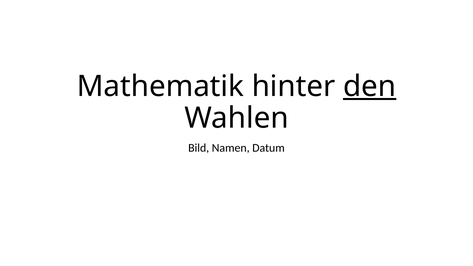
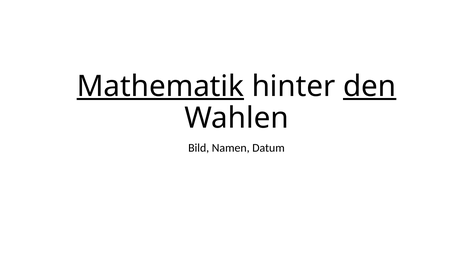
Mathematik underline: none -> present (160, 86)
